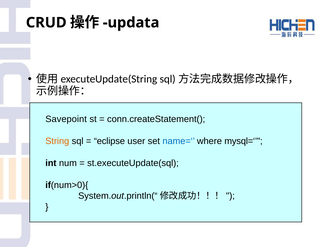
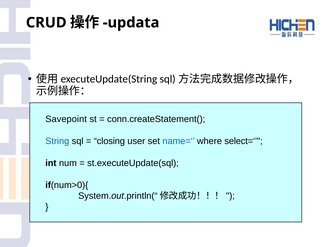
String colour: orange -> blue (57, 141)
eclipse: eclipse -> closing (109, 141)
mysql=‘: mysql=‘ -> select=‘ (244, 141)
